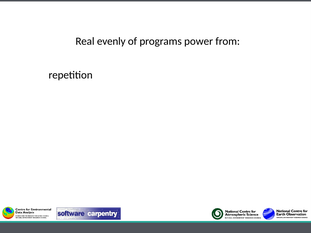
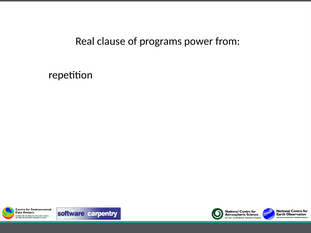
evenly: evenly -> clause (111, 41)
